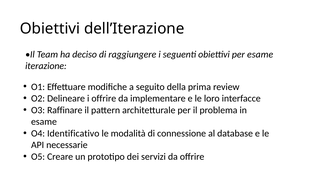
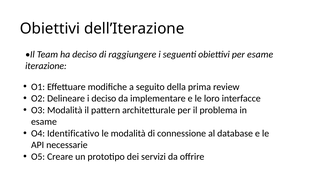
i offrire: offrire -> deciso (104, 98)
O3 Raffinare: Raffinare -> Modalità (65, 110)
